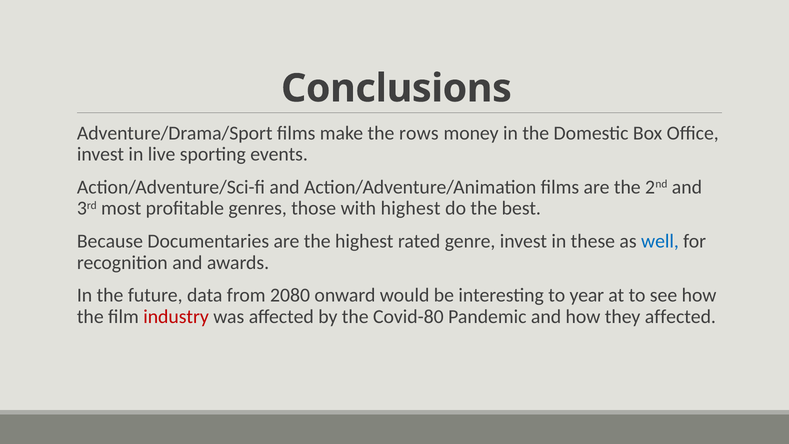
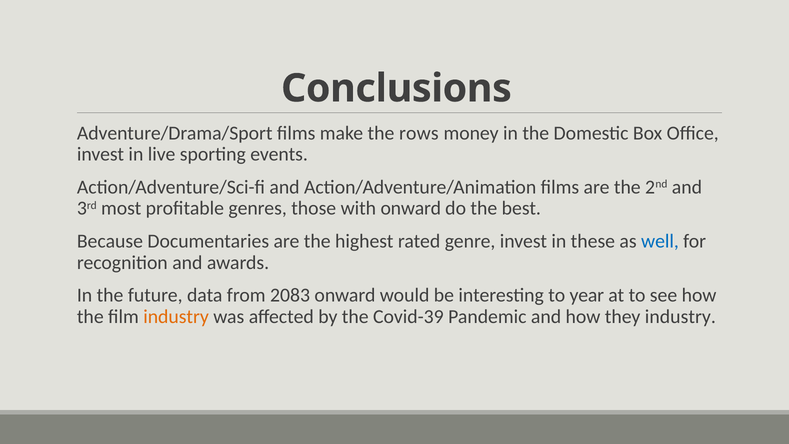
with highest: highest -> onward (411, 208)
2080: 2080 -> 2083 (290, 295)
industry colour: red -> orange (176, 317)
Covid-80: Covid-80 -> Covid-39 (408, 317)
they affected: affected -> industry (680, 317)
